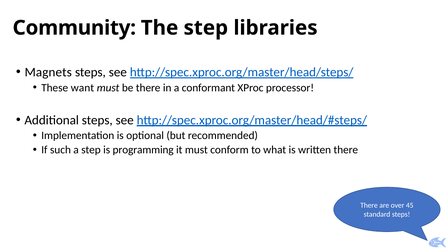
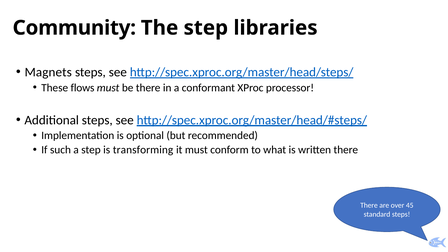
want: want -> flows (83, 88)
programming: programming -> transforming (143, 150)
